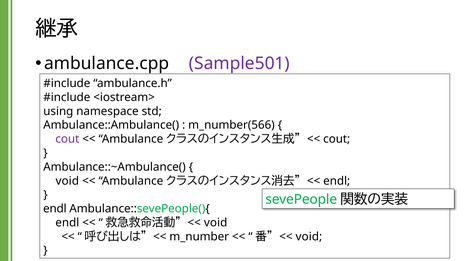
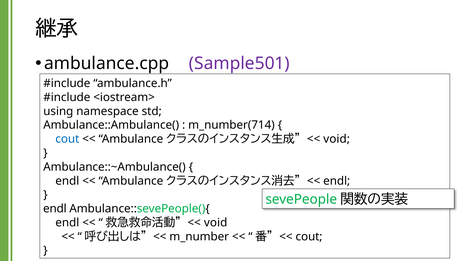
m_number(566: m_number(566 -> m_number(714 (231, 125)
cout colour: purple -> blue (67, 139)
cout: cout -> void (337, 139)
void: void -> endl (67, 181)
void: void -> cout (309, 237)
